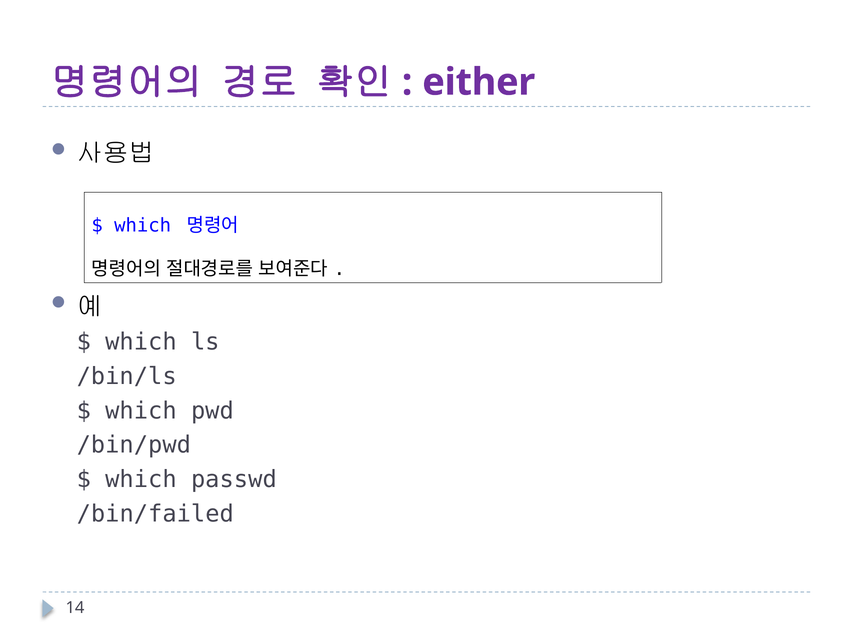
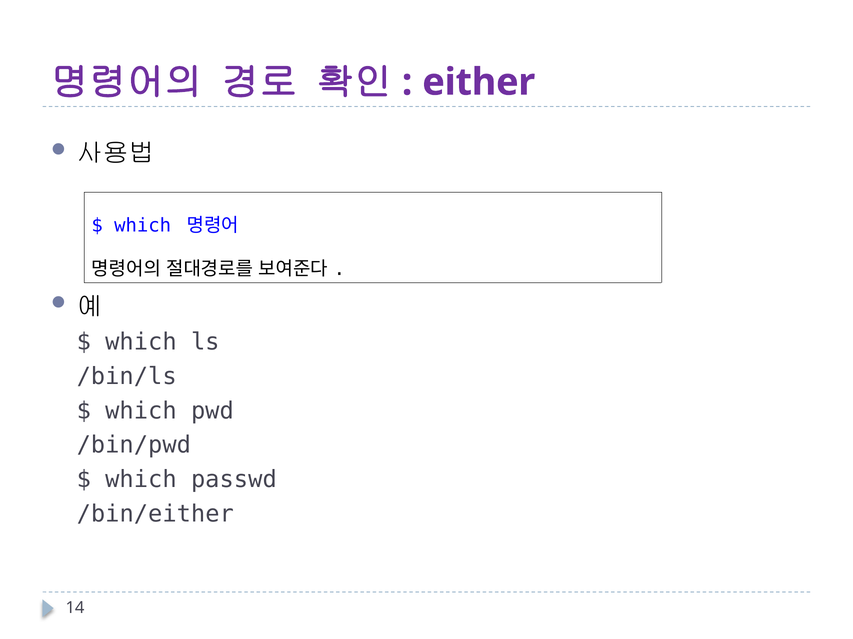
/bin/failed: /bin/failed -> /bin/either (155, 514)
